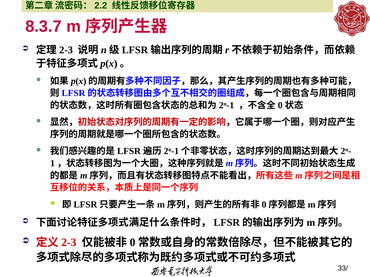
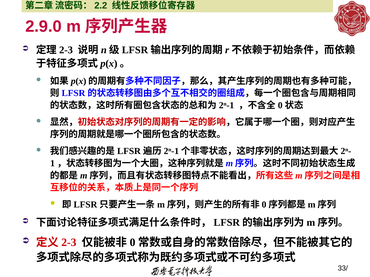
8.3.7: 8.3.7 -> 2.9.0 (44, 26)
